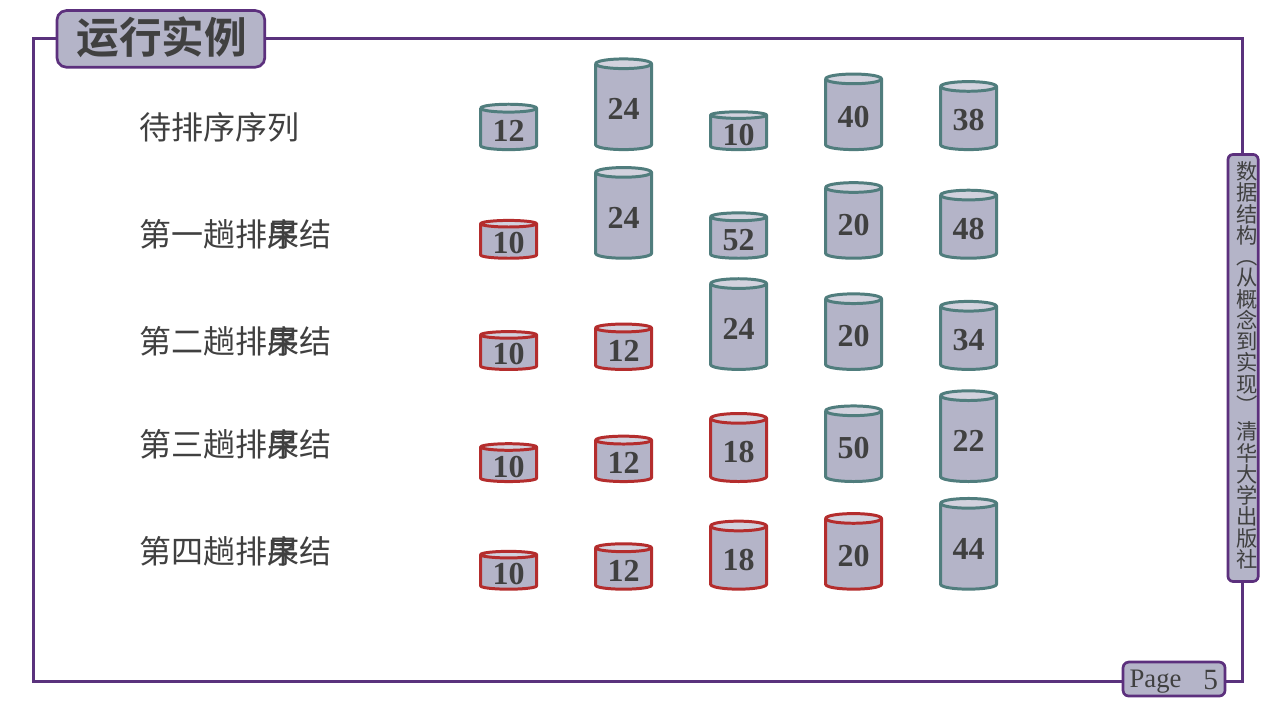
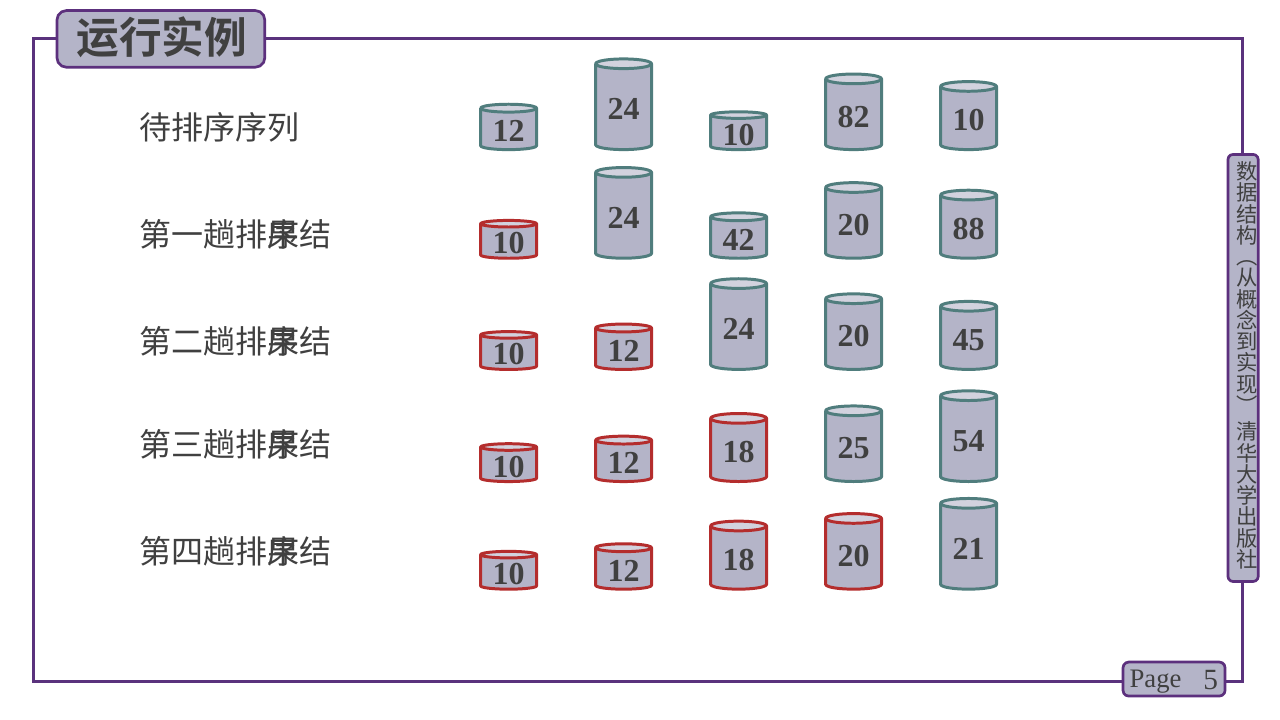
40: 40 -> 82 (854, 116)
10 38: 38 -> 10 (969, 120)
48: 48 -> 88 (969, 229)
52: 52 -> 42 (739, 240)
34: 34 -> 45 (969, 340)
22: 22 -> 54 (969, 441)
50: 50 -> 25 (854, 448)
44: 44 -> 21 (969, 548)
